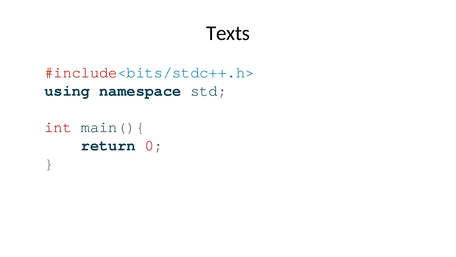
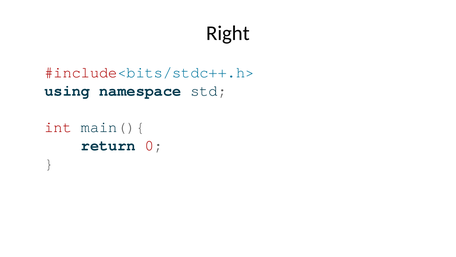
Texts: Texts -> Right (228, 33)
